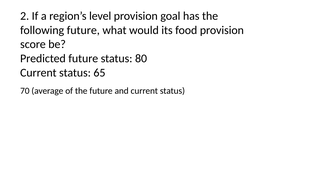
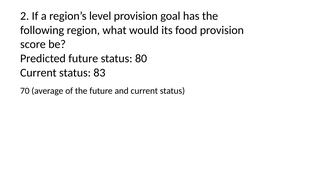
following future: future -> region (83, 30)
65: 65 -> 83 (99, 72)
